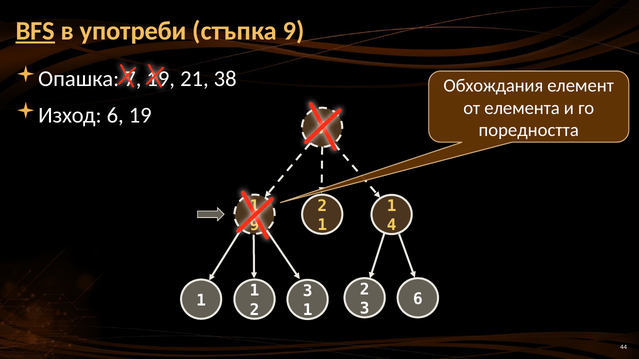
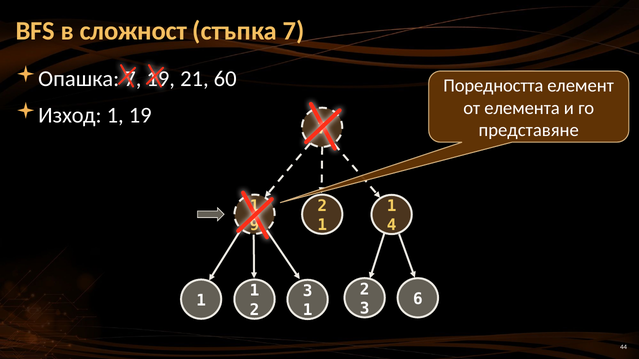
BFS underline: present -> none (35, 31)
употреби: употреби -> сложност (133, 31)
стъпка 9: 9 -> 7 (294, 31)
38: 38 -> 60 (225, 79)
Обхождания: Обхождания -> Поредността (493, 86)
Изход 6: 6 -> 1 (115, 115)
поредността: поредността -> представяне (529, 130)
